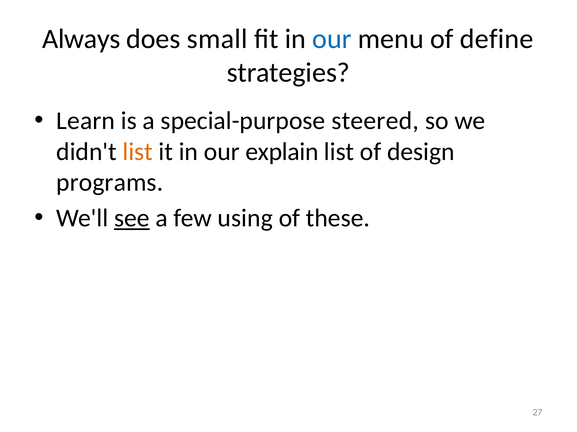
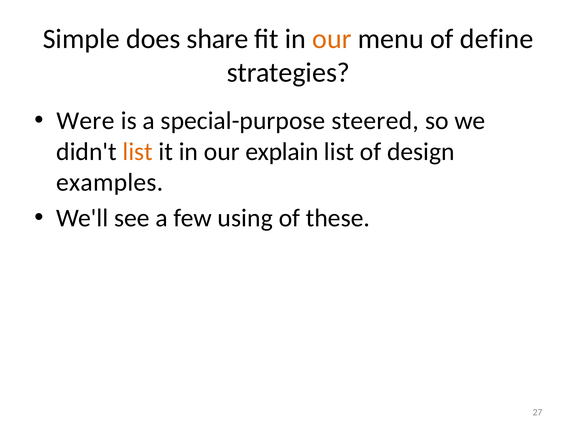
Always: Always -> Simple (81, 39)
small: small -> share (218, 39)
our colour: blue -> orange (332, 39)
Learn: Learn -> Were (86, 121)
programs: programs -> examples (110, 183)
see underline: present -> none (132, 219)
